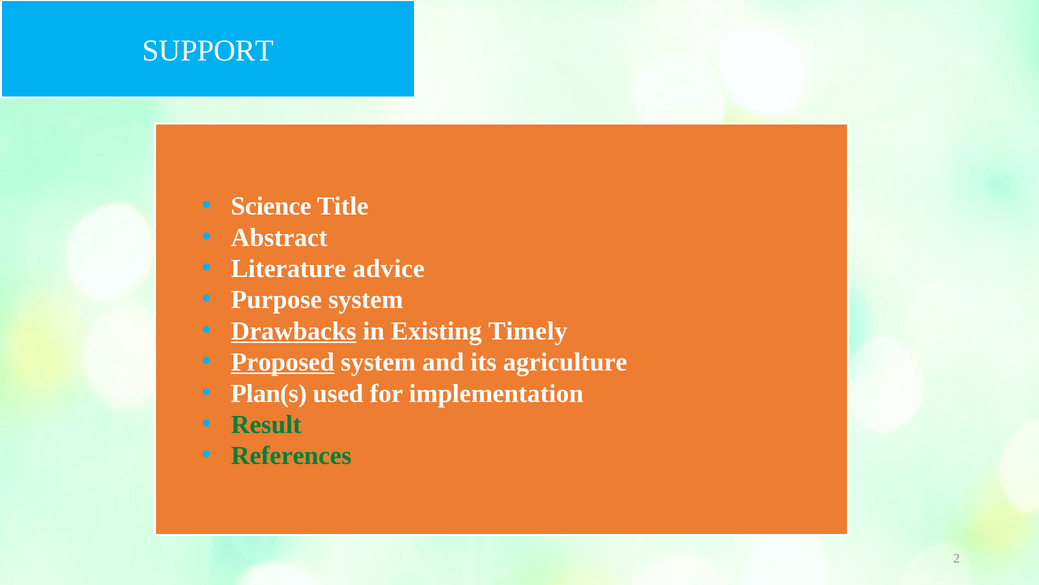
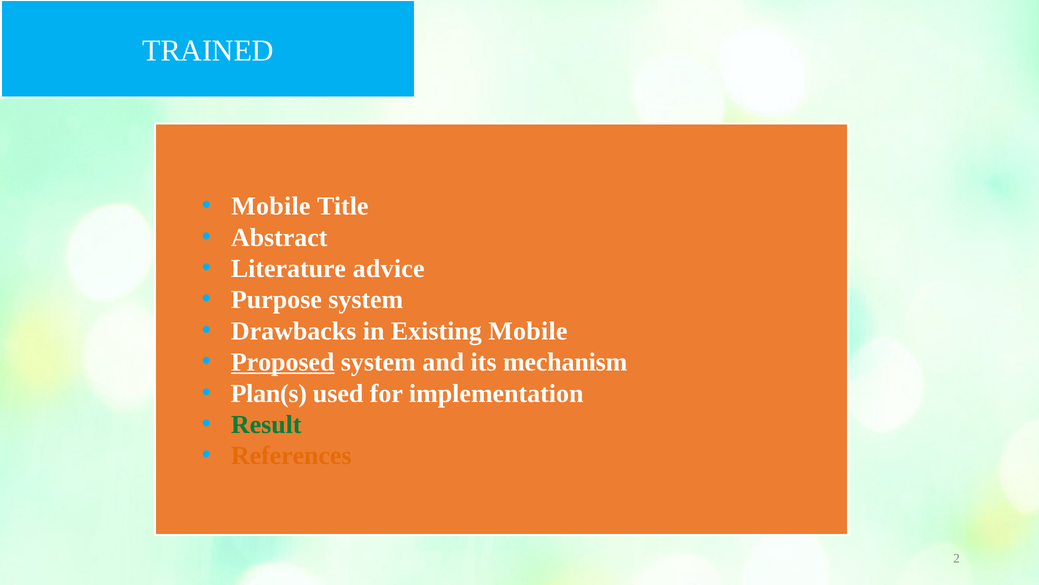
SUPPORT: SUPPORT -> TRAINED (208, 51)
Science: Science -> Mobile (271, 206)
Drawbacks underline: present -> none (294, 331)
Existing Timely: Timely -> Mobile (528, 331)
agriculture: agriculture -> mechanism (565, 362)
References colour: green -> orange (291, 455)
